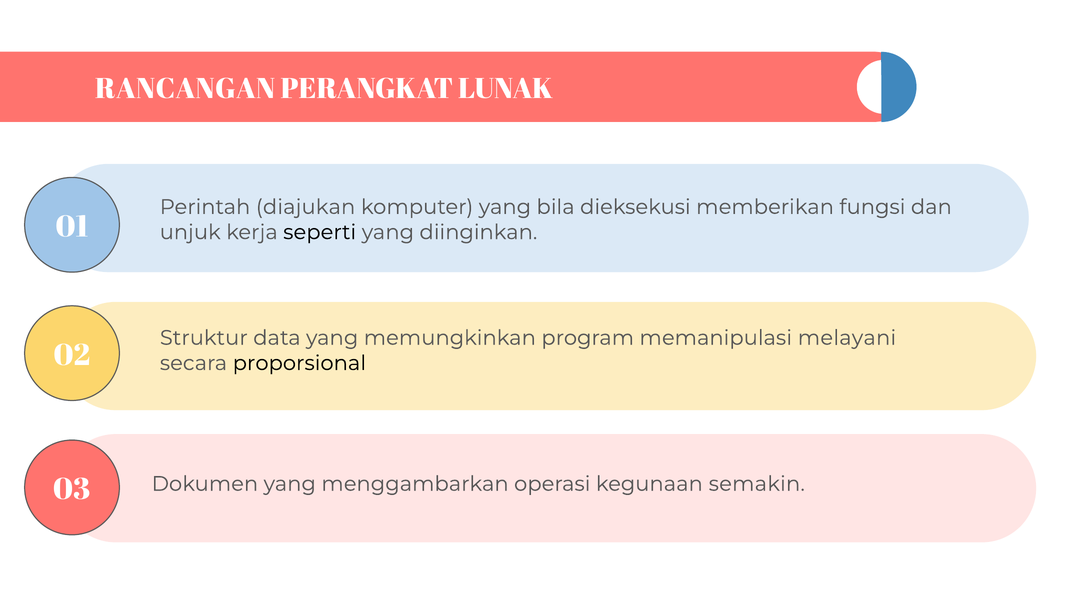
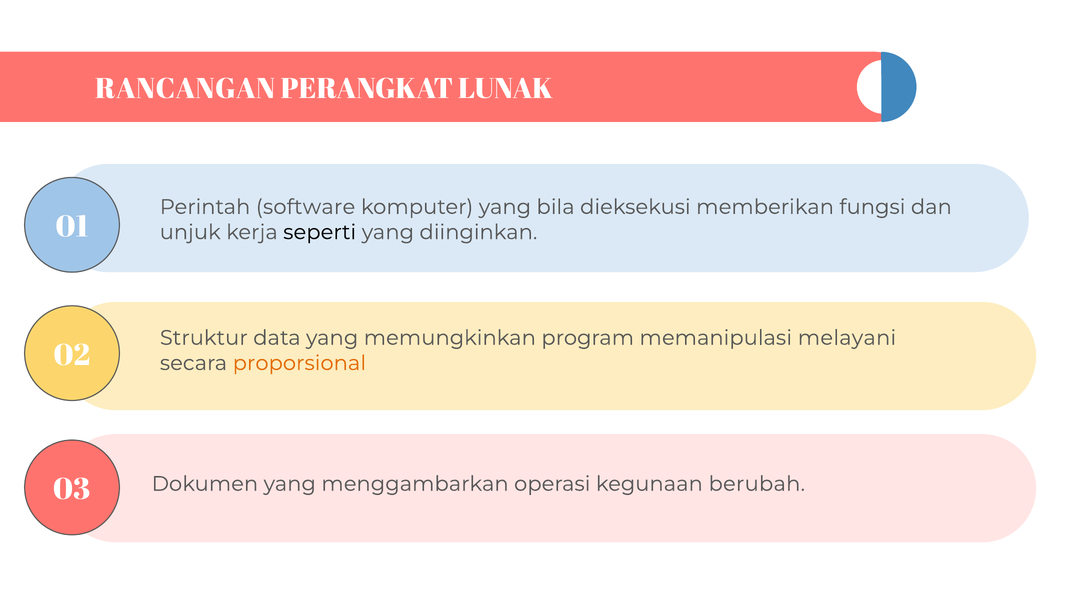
diajukan: diajukan -> software (306, 207)
proporsional colour: black -> orange (299, 363)
semakin: semakin -> berubah (757, 484)
